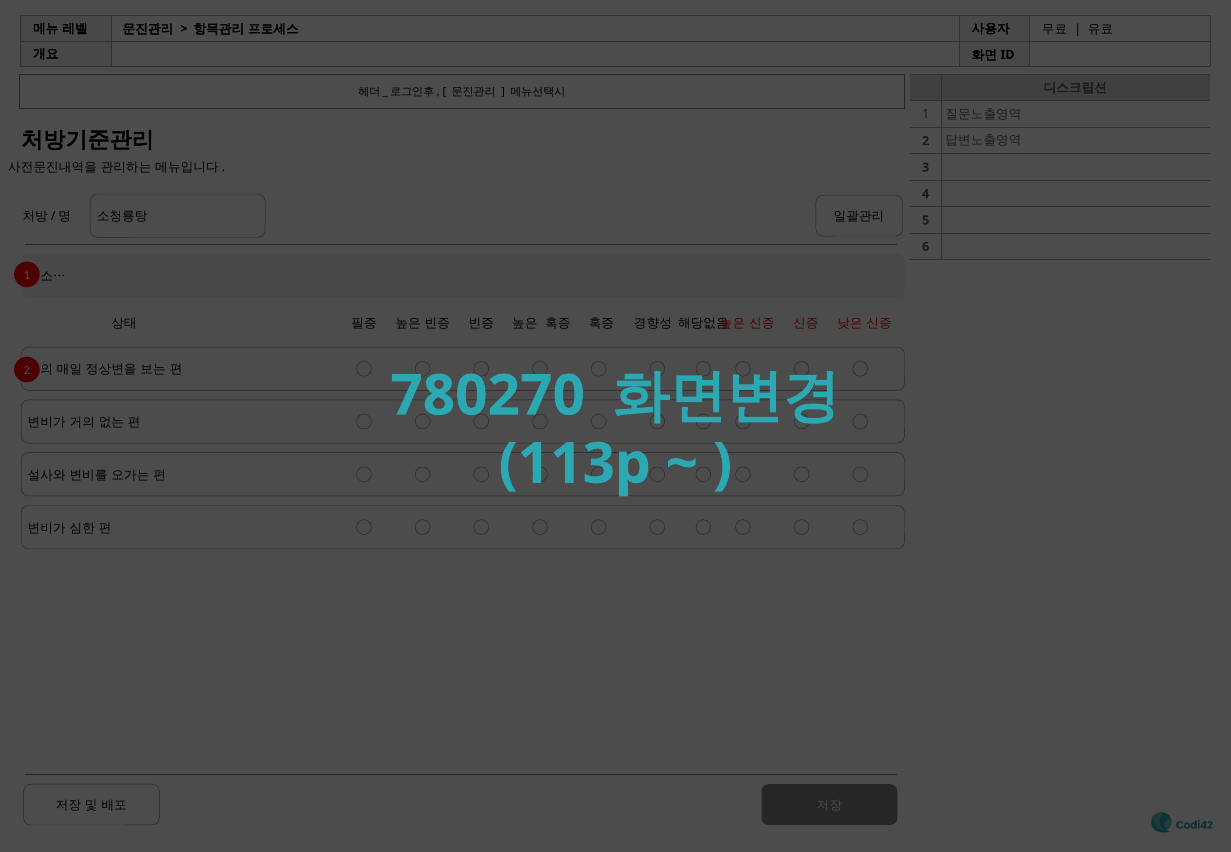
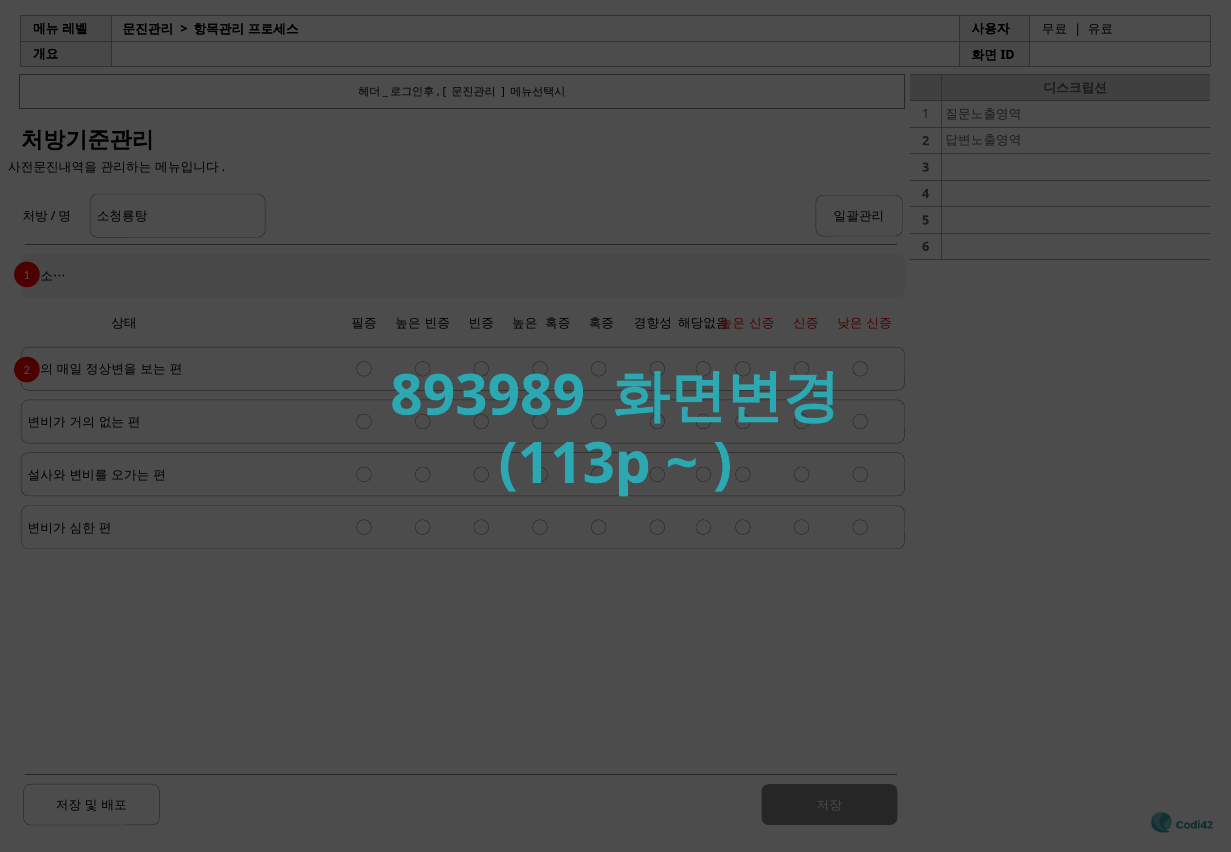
780270: 780270 -> 893989 (488, 396)
